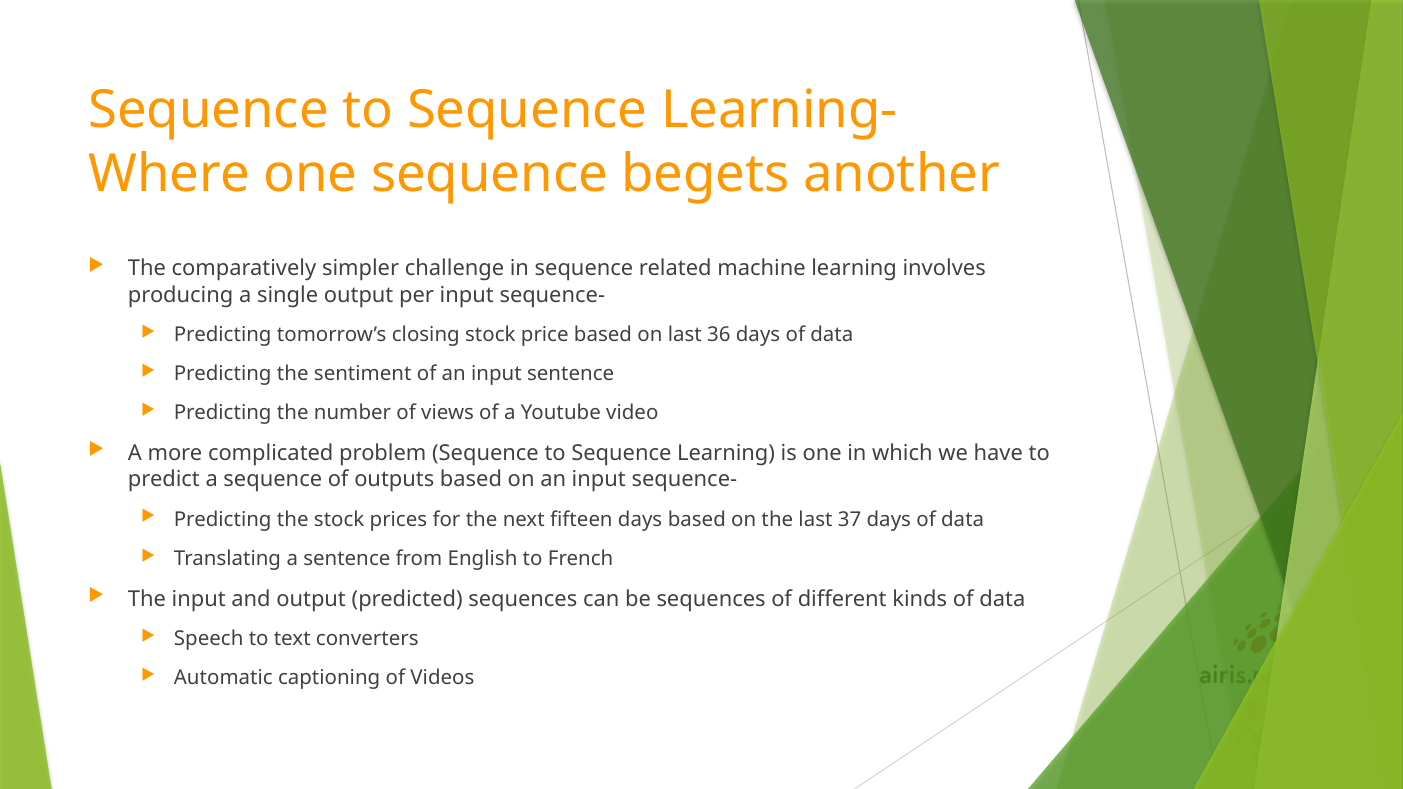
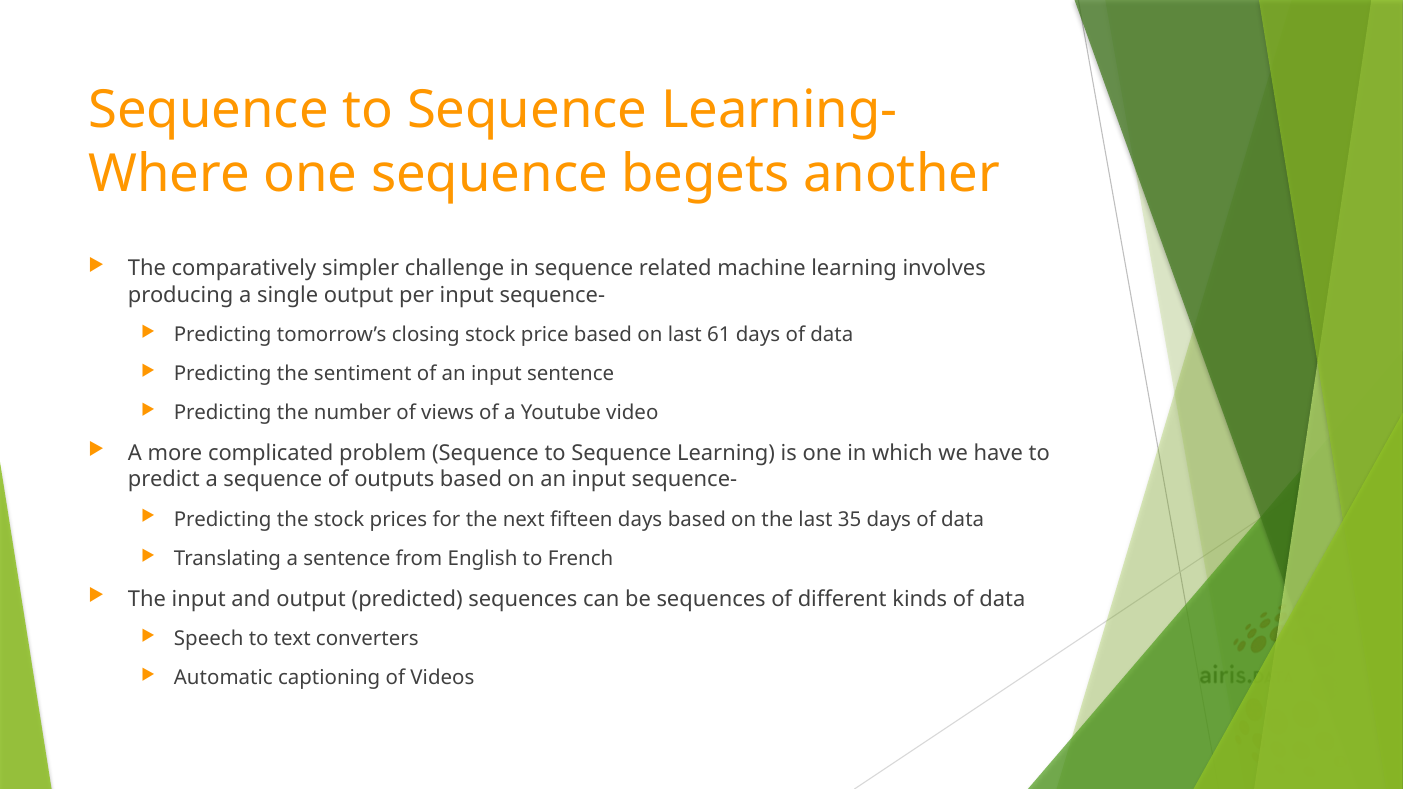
36: 36 -> 61 (719, 335)
37: 37 -> 35 (850, 520)
